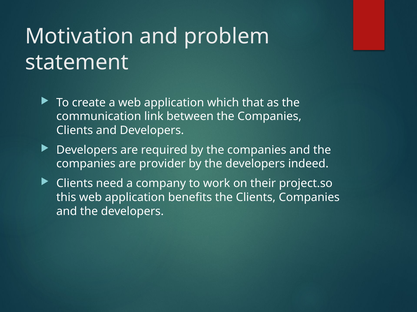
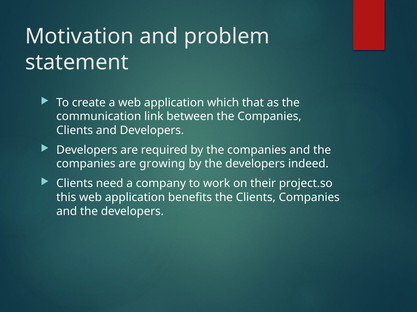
provider: provider -> growing (162, 164)
